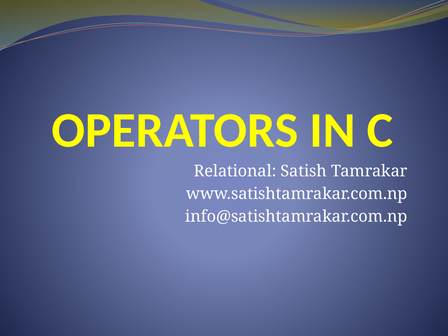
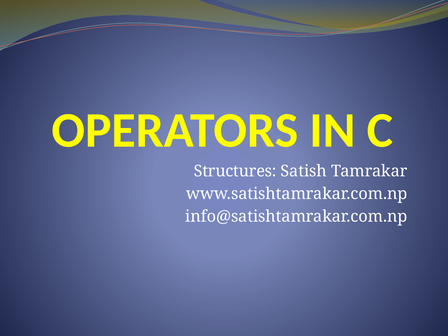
Relational: Relational -> Structures (235, 171)
